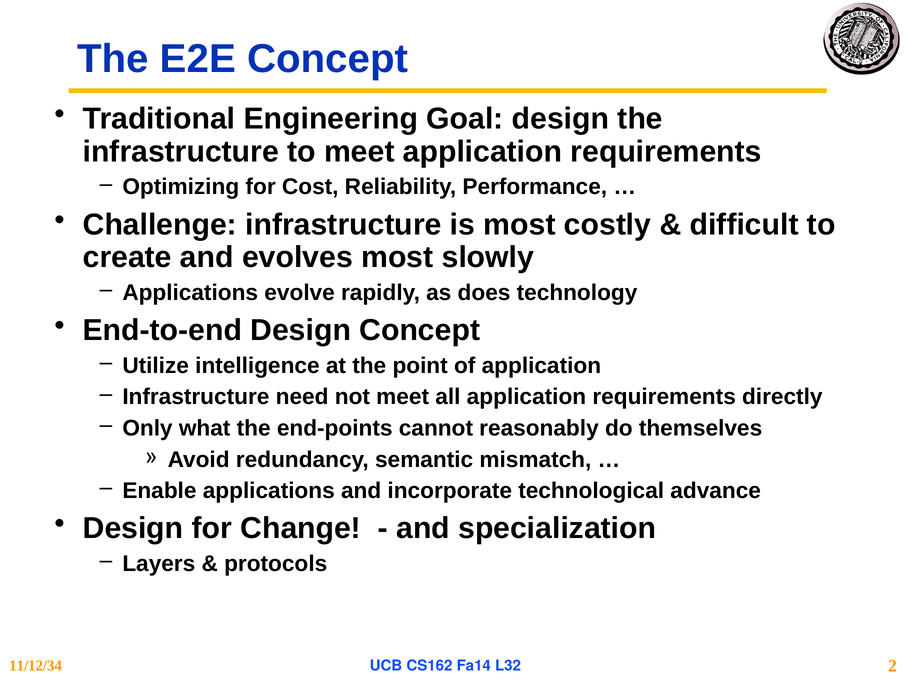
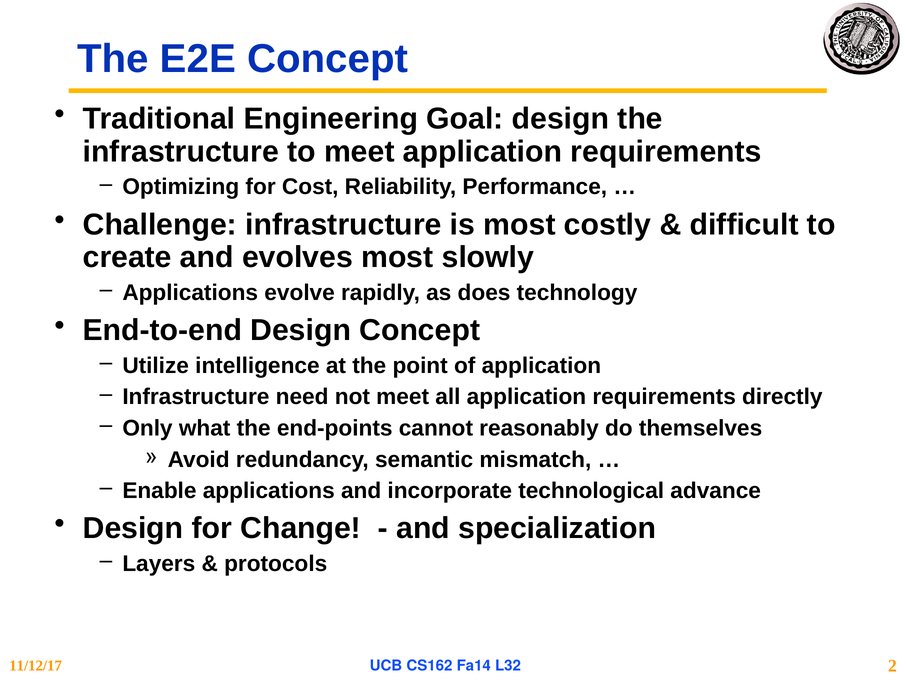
11/12/34: 11/12/34 -> 11/12/17 (36, 665)
